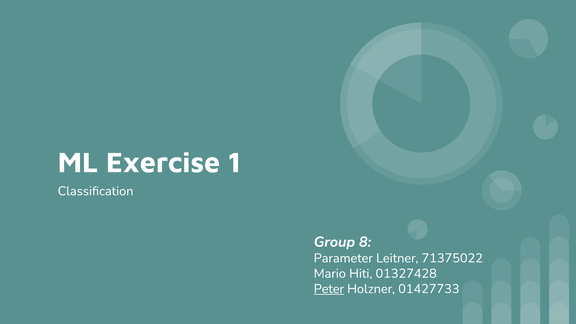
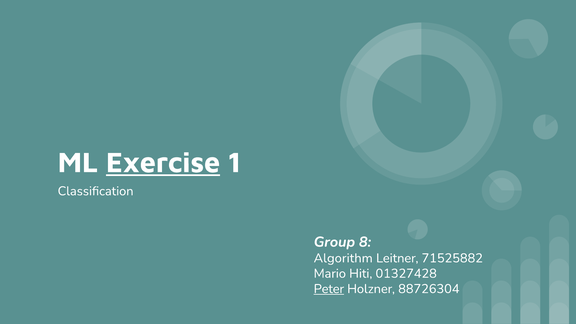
Exercise underline: none -> present (163, 163)
Parameter: Parameter -> Algorithm (343, 258)
71375022: 71375022 -> 71525882 (452, 258)
01427733: 01427733 -> 88726304 (429, 289)
